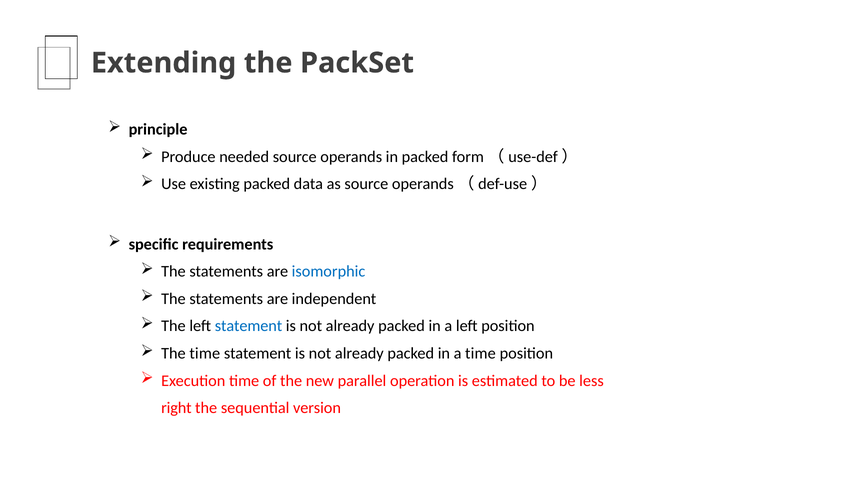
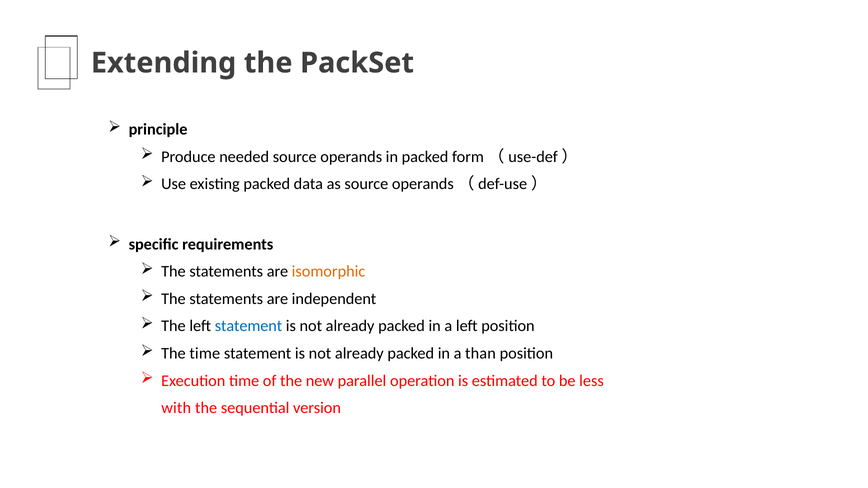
isomorphic colour: blue -> orange (329, 272)
a time: time -> than (480, 354)
right: right -> with (176, 408)
